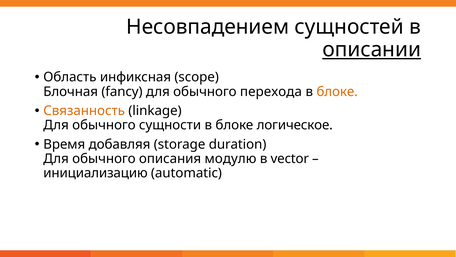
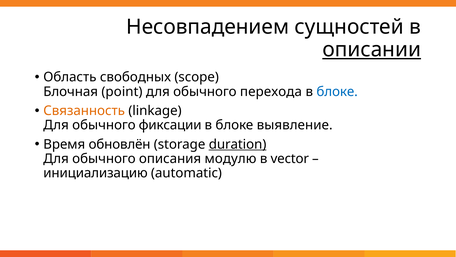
инфиксная: инфиксная -> свободных (135, 77)
fancy: fancy -> point (122, 91)
блоке colour: orange -> blue (337, 91)
сущности: сущности -> фиксации (170, 125)
логическое: логическое -> выявление (295, 125)
добавляя: добавляя -> обновлён (120, 144)
duration underline: none -> present (238, 144)
